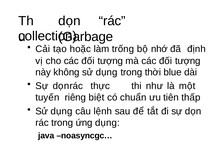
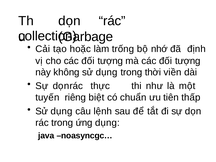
blue: blue -> viền (173, 72)
